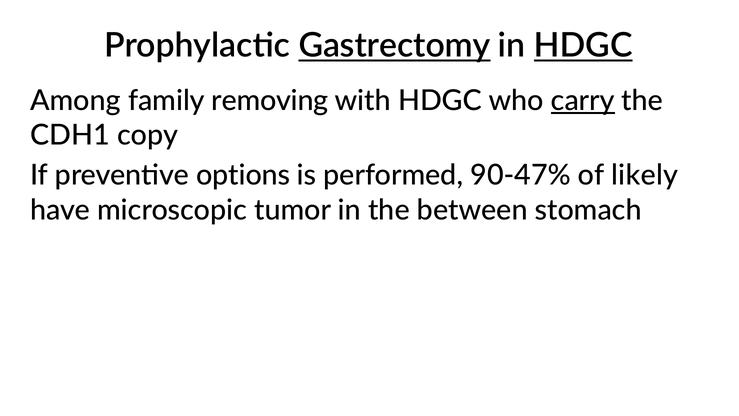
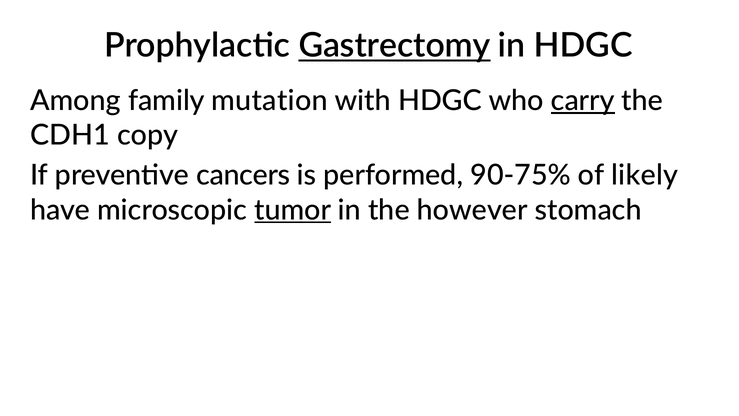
HDGC underline: present -> none (583, 46)
removing: removing -> mutation (270, 101)
options: options -> cancers (243, 175)
90-47%: 90-47% -> 90-75% (521, 175)
tumor underline: none -> present (293, 210)
between: between -> however (472, 210)
